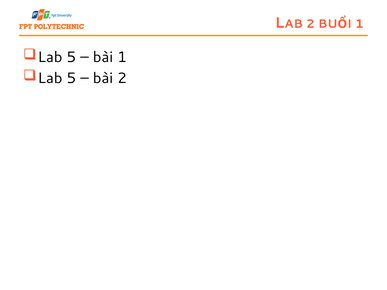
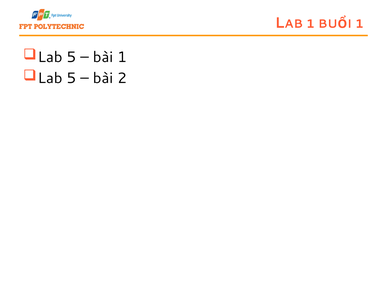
2: 2 -> 1 (310, 24)
